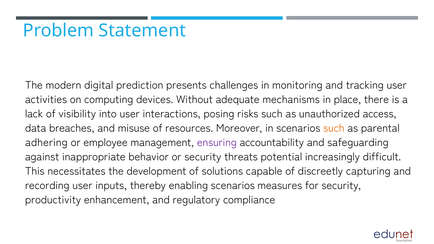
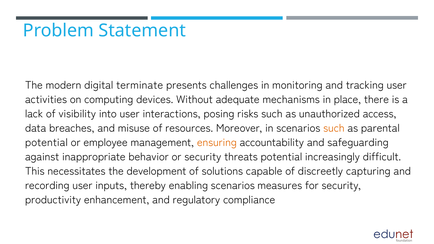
prediction: prediction -> terminate (140, 85)
adhering: adhering -> potential (46, 143)
ensuring colour: purple -> orange (217, 143)
